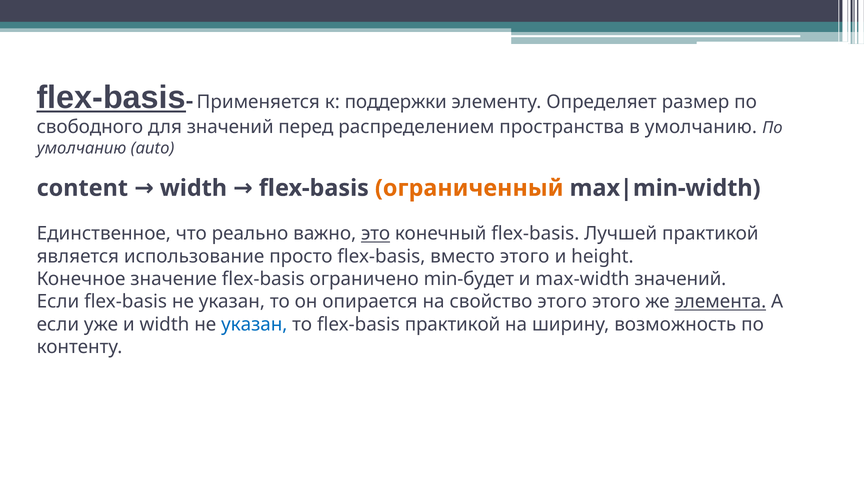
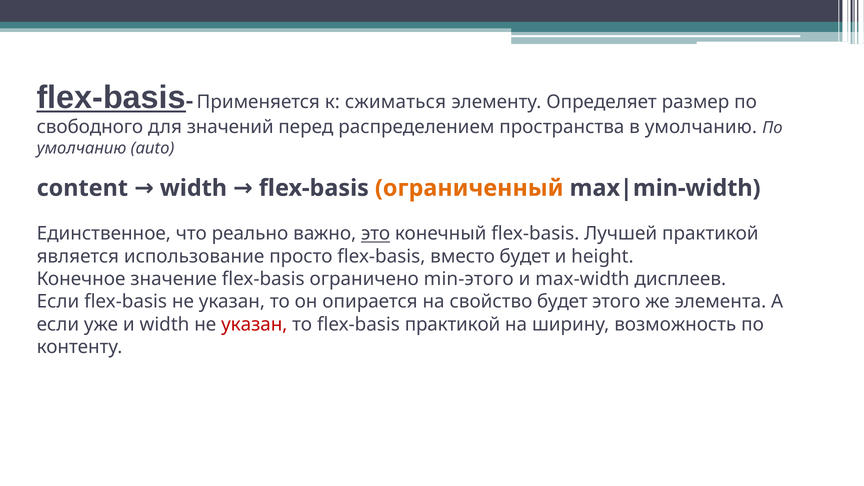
поддержки: поддержки -> сжиматься (396, 102)
вместо этого: этого -> будет (525, 256)
min-будет: min-будет -> min-этого (469, 279)
max-width значений: значений -> дисплеев (680, 279)
свойство этого: этого -> будет (562, 302)
элемента underline: present -> none (720, 302)
указан colour: blue -> red (254, 324)
